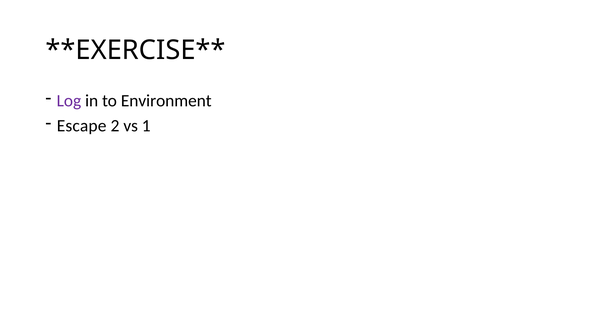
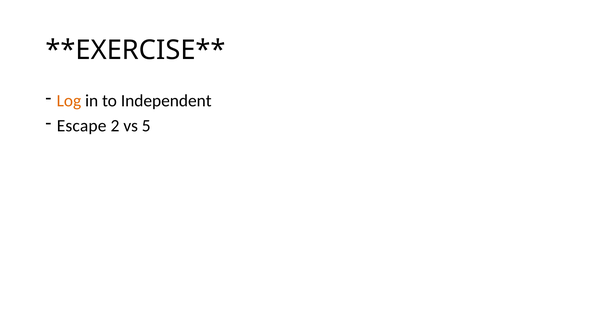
Log colour: purple -> orange (69, 101)
Environment: Environment -> Independent (166, 101)
1: 1 -> 5 (146, 126)
